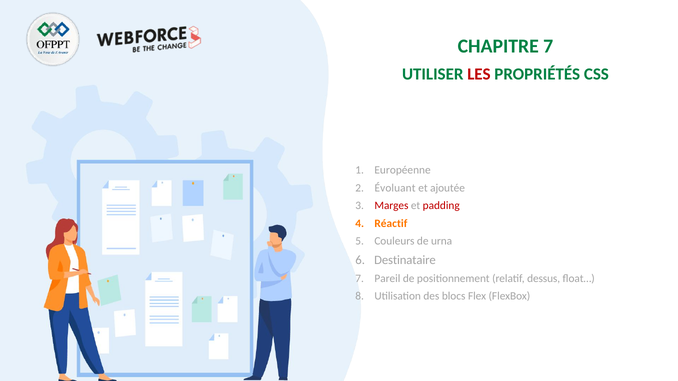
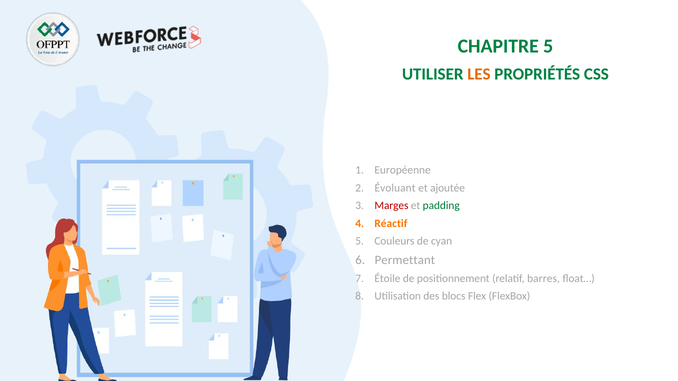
CHAPITRE 7: 7 -> 5 (548, 46)
LES colour: red -> orange (479, 74)
padding colour: red -> green (441, 206)
urna: urna -> cyan (442, 241)
Destinataire: Destinataire -> Permettant (405, 260)
Pareil: Pareil -> Étoile (387, 279)
dessus: dessus -> barres (544, 279)
